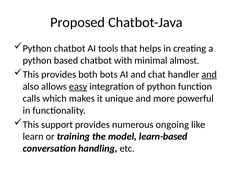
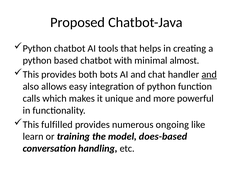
easy underline: present -> none (78, 87)
support: support -> fulfilled (57, 125)
learn-based: learn-based -> does-based (163, 137)
